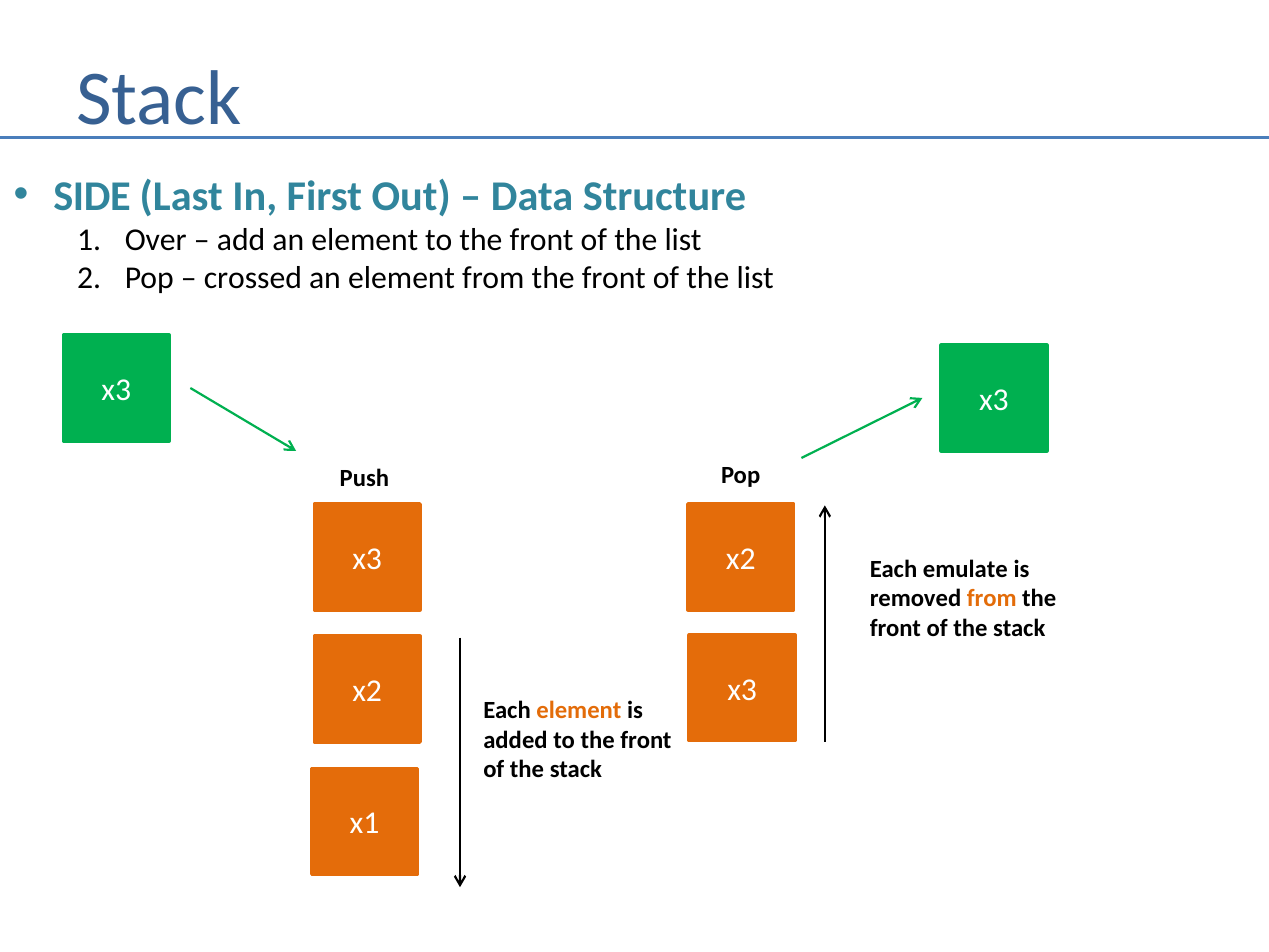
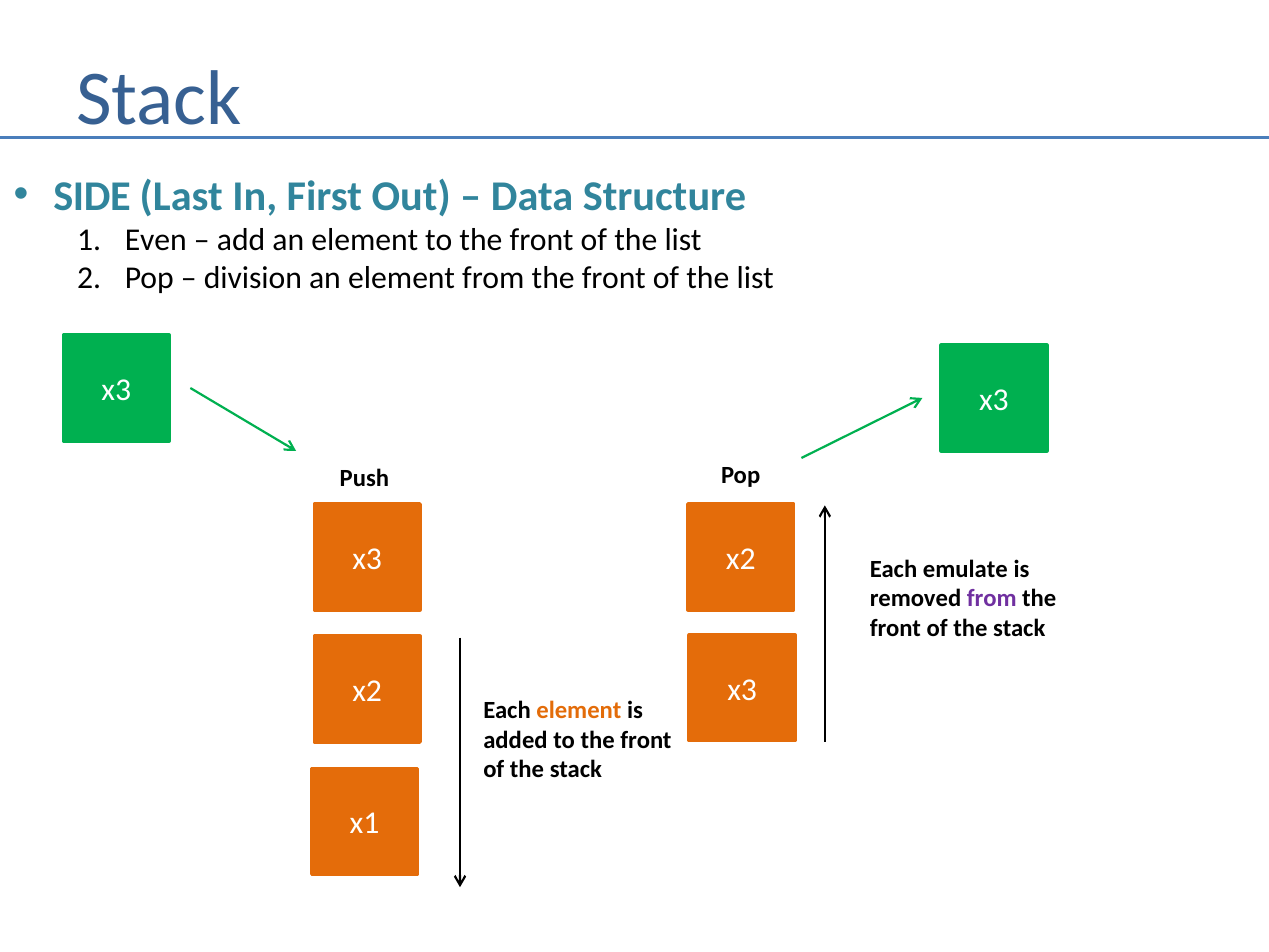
Over: Over -> Even (156, 240)
crossed: crossed -> division (253, 278)
from colour: orange -> purple (992, 599)
